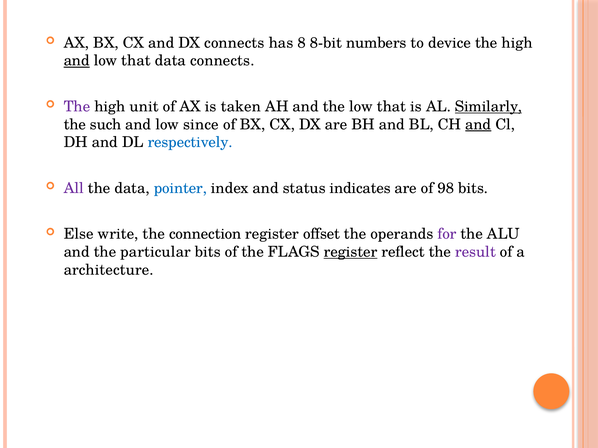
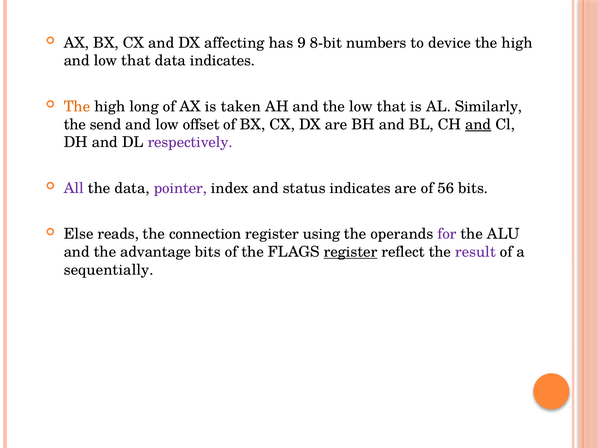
DX connects: connects -> affecting (234, 43)
8: 8 -> 9 (302, 43)
and underline: present -> none (77, 61)
data connects: connects -> indicates (222, 61)
The colour: purple -> orange (77, 107)
unit: unit -> long (144, 107)
Similarly underline: present -> none (488, 107)
such: such -> send (106, 125)
since: since -> offset (201, 125)
respectively colour: blue -> purple (190, 143)
pointer colour: blue -> purple (180, 188)
98: 98 -> 56 (446, 188)
write: write -> reads (118, 234)
offset: offset -> using (321, 234)
particular: particular -> advantage (156, 252)
architecture: architecture -> sequentially (109, 270)
